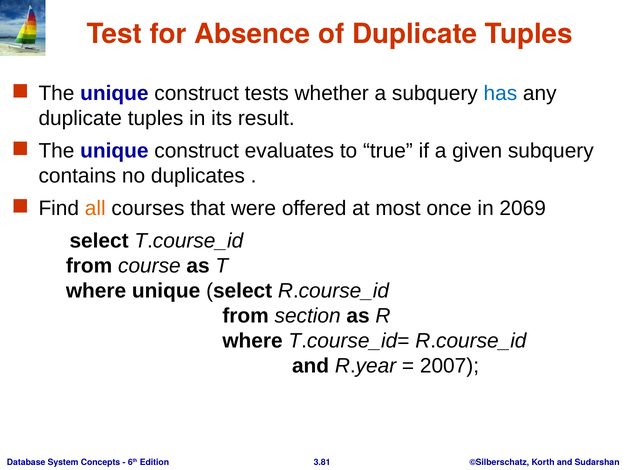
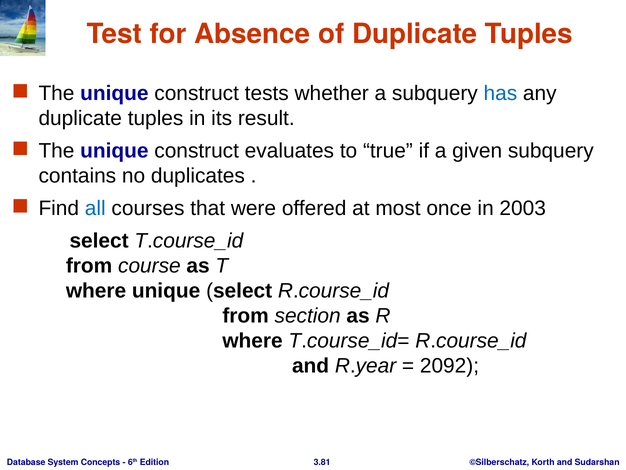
all colour: orange -> blue (95, 208)
2069: 2069 -> 2003 (523, 208)
2007: 2007 -> 2092 (449, 366)
